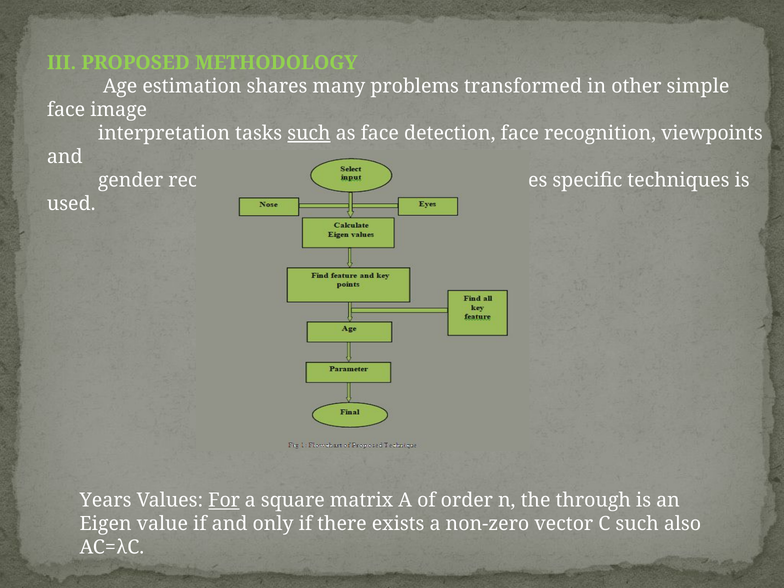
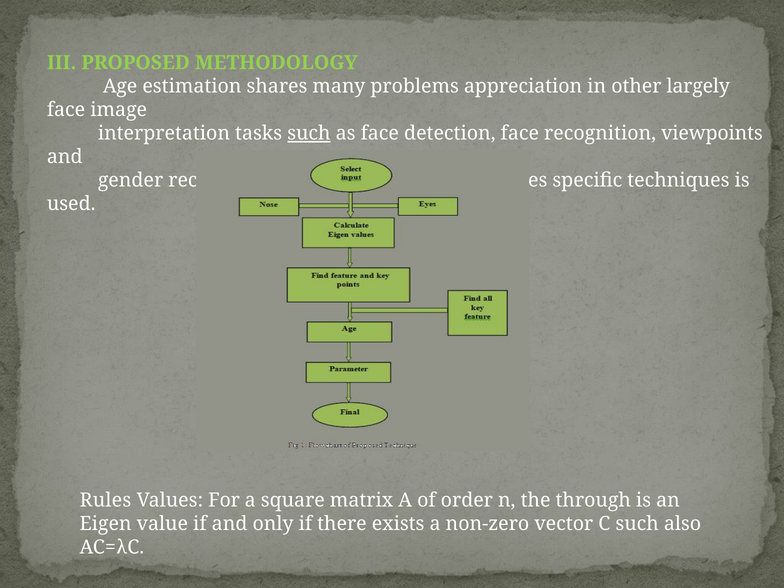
transformed: transformed -> appreciation (523, 86)
simple: simple -> largely (698, 86)
Years: Years -> Rules (105, 500)
For underline: present -> none (224, 500)
